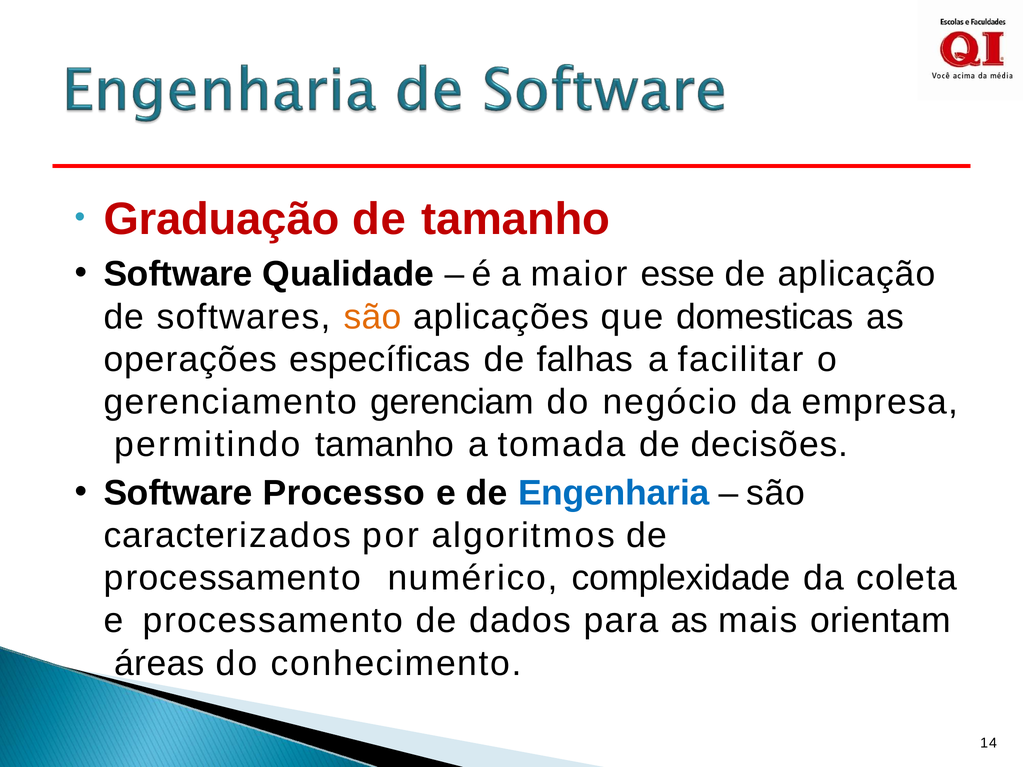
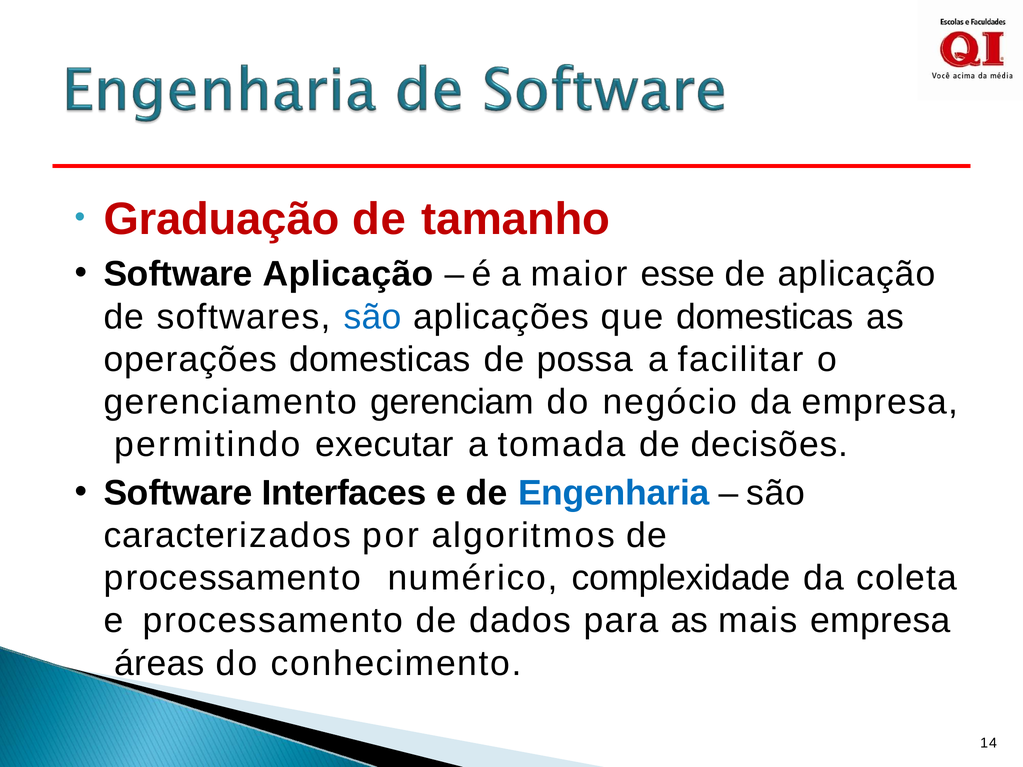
Software Qualidade: Qualidade -> Aplicação (348, 274)
são colour: orange -> blue (373, 317)
operações específicas: específicas -> domesticas (380, 360)
falhas: falhas -> possa (585, 360)
permitindo tamanho: tamanho -> executar (385, 445)
Processo: Processo -> Interfaces (344, 493)
mais orientam: orientam -> empresa (880, 621)
